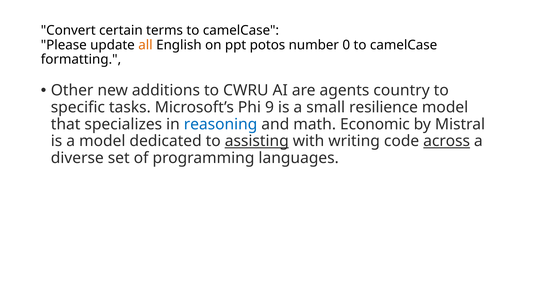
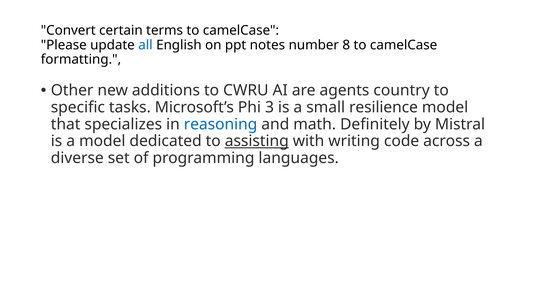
all colour: orange -> blue (145, 45)
potos: potos -> notes (267, 45)
0: 0 -> 8 (346, 45)
9: 9 -> 3 (270, 107)
Economic: Economic -> Definitely (375, 124)
across underline: present -> none (447, 141)
